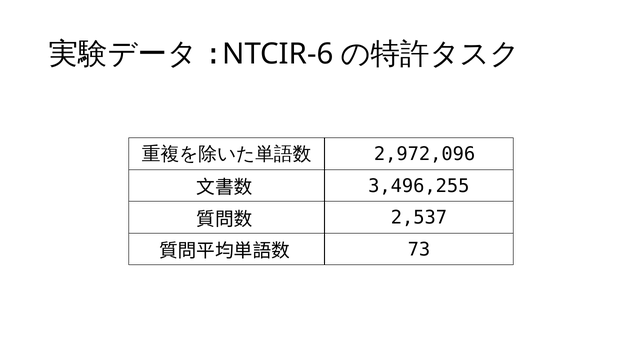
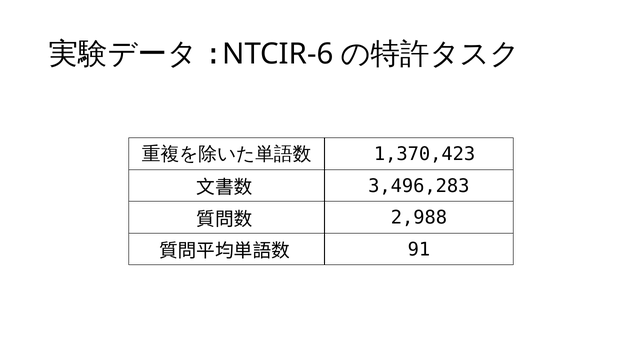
2,972,096: 2,972,096 -> 1,370,423 (425, 154)
3,496,255: 3,496,255 -> 3,496,283 (419, 186)
2,537: 2,537 -> 2,988 (419, 218)
73: 73 -> 91 (419, 250)
